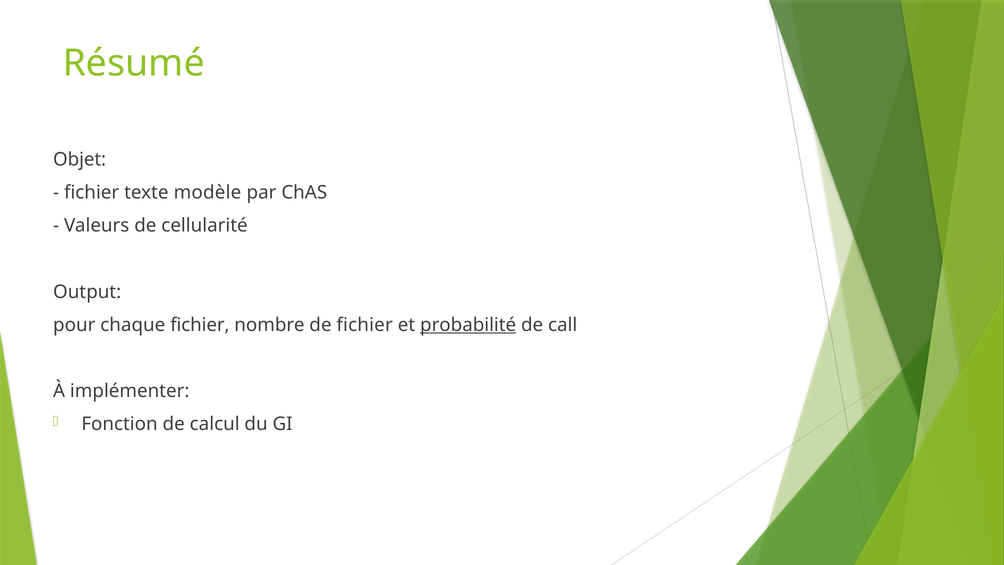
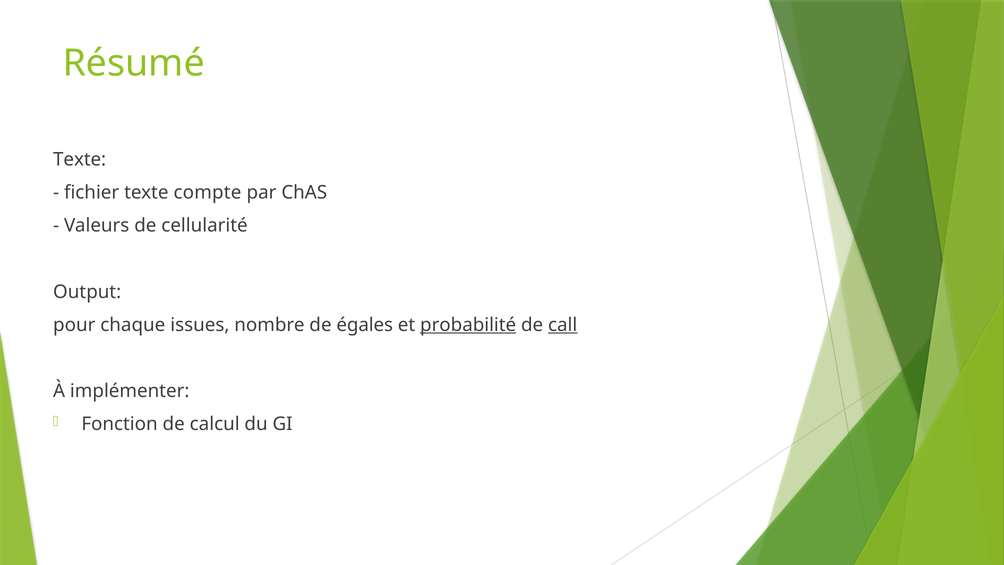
Objet: Objet -> Texte (80, 159)
modèle: modèle -> compte (207, 193)
chaque fichier: fichier -> issues (200, 325)
de fichier: fichier -> égales (365, 325)
call underline: none -> present (563, 325)
